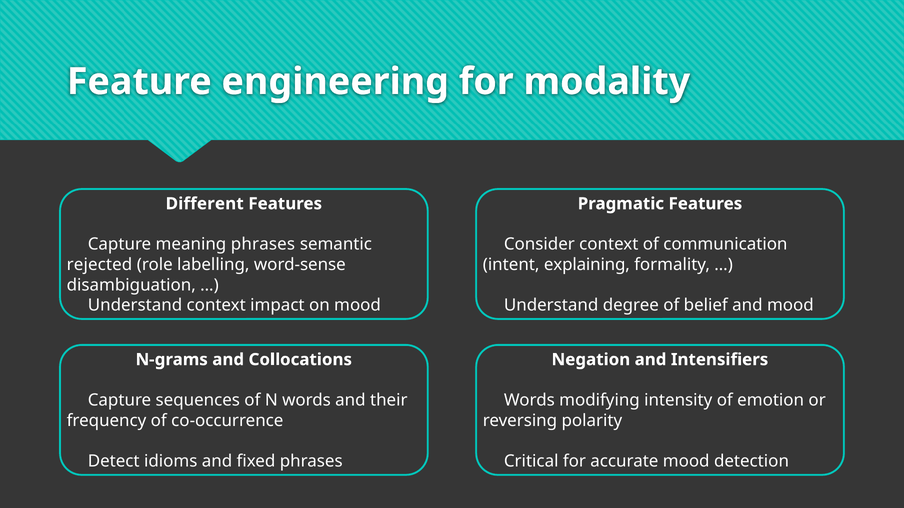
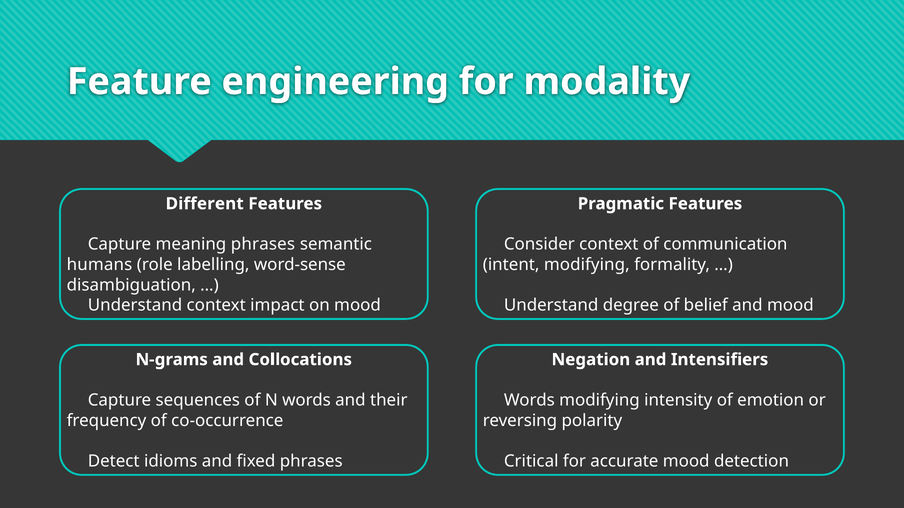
rejected: rejected -> humans (99, 265)
intent explaining: explaining -> modifying (587, 265)
